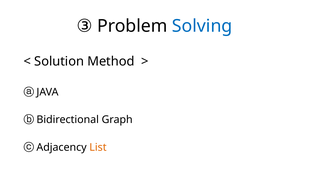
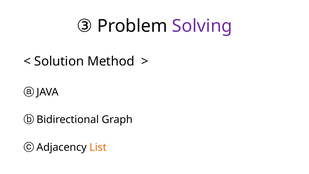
Solving colour: blue -> purple (202, 26)
